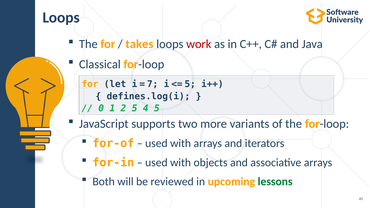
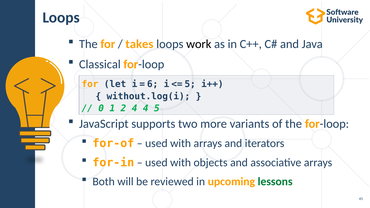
work colour: red -> black (199, 44)
7: 7 -> 6 (153, 84)
defines.log(i: defines.log(i -> without.log(i (148, 96)
2 5: 5 -> 4 (135, 108)
